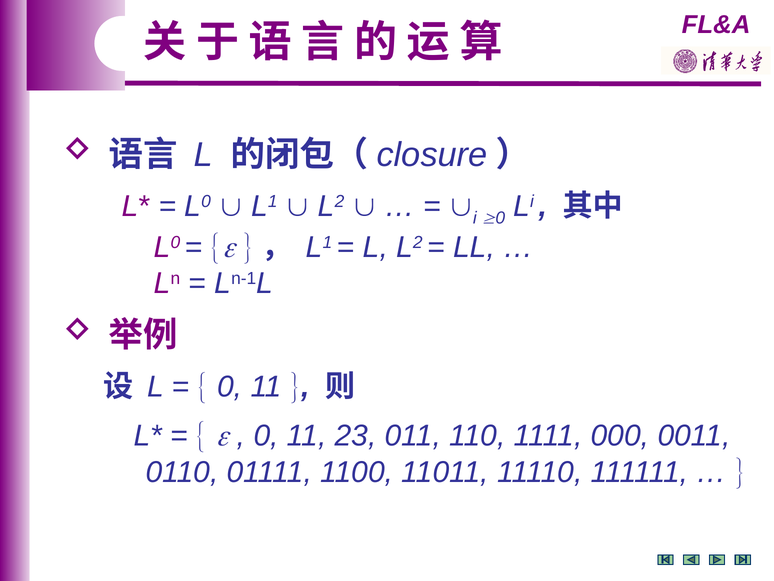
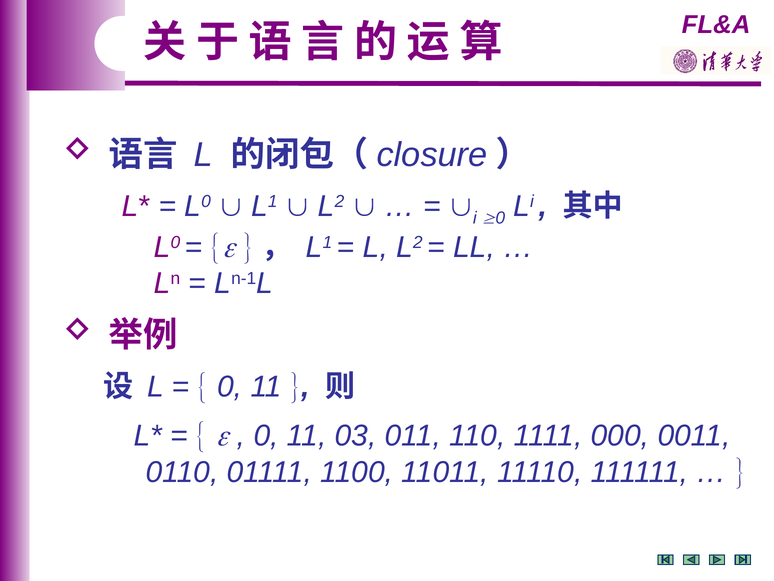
23: 23 -> 03 (356, 436)
